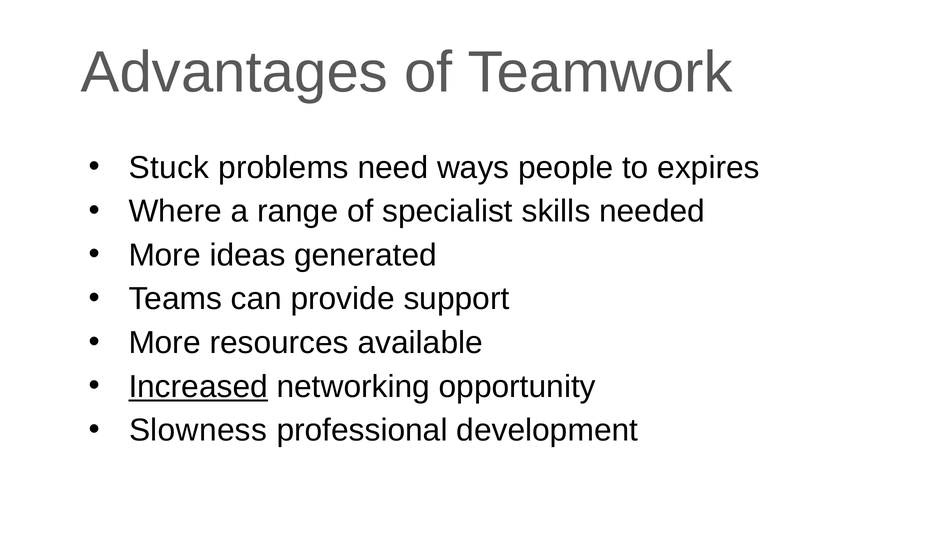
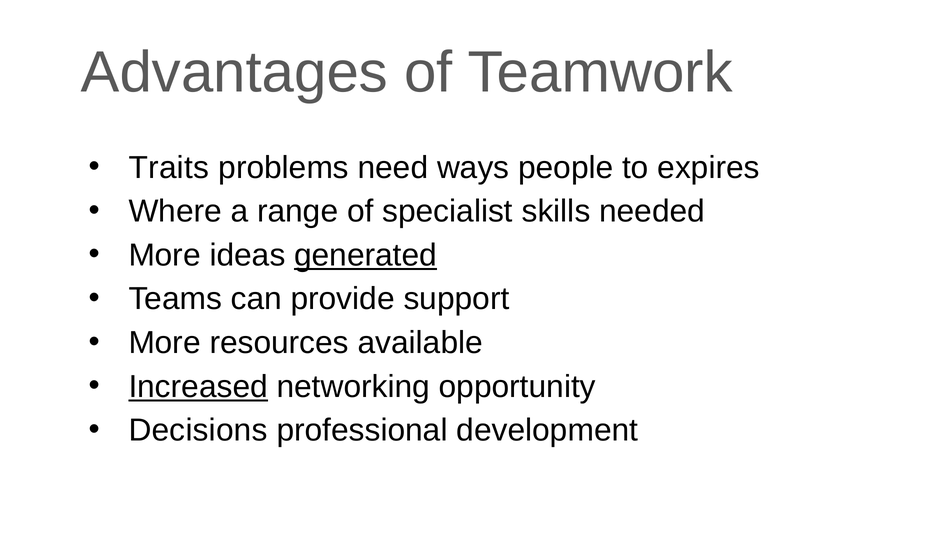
Stuck: Stuck -> Traits (169, 167)
generated underline: none -> present (366, 255)
Slowness: Slowness -> Decisions (198, 430)
